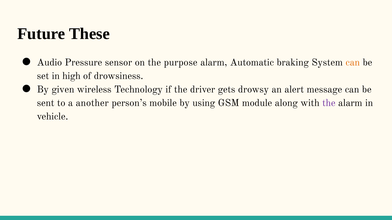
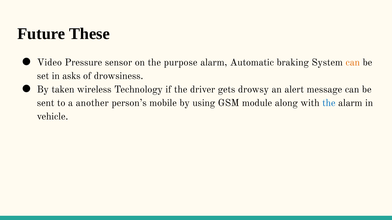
Audio: Audio -> Video (49, 62)
high: high -> asks (71, 76)
given: given -> taken (63, 90)
the colour: purple -> blue (329, 103)
